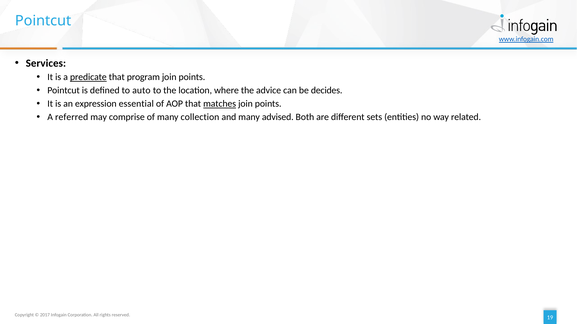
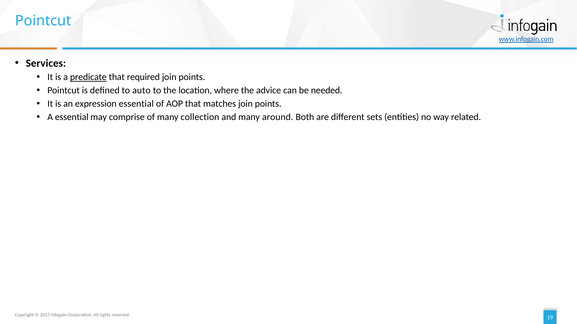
program: program -> required (143, 77)
decides: decides -> needed (327, 91)
matches underline: present -> none (220, 104)
A referred: referred -> essential (72, 117)
advised: advised -> around (278, 117)
